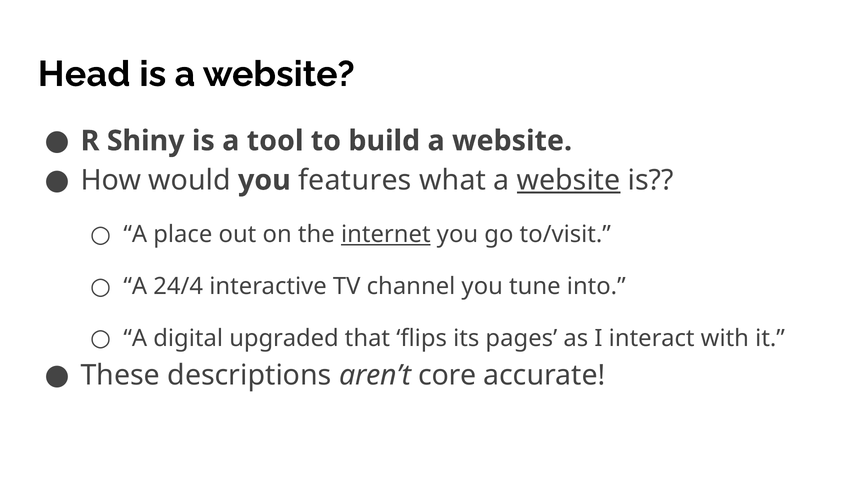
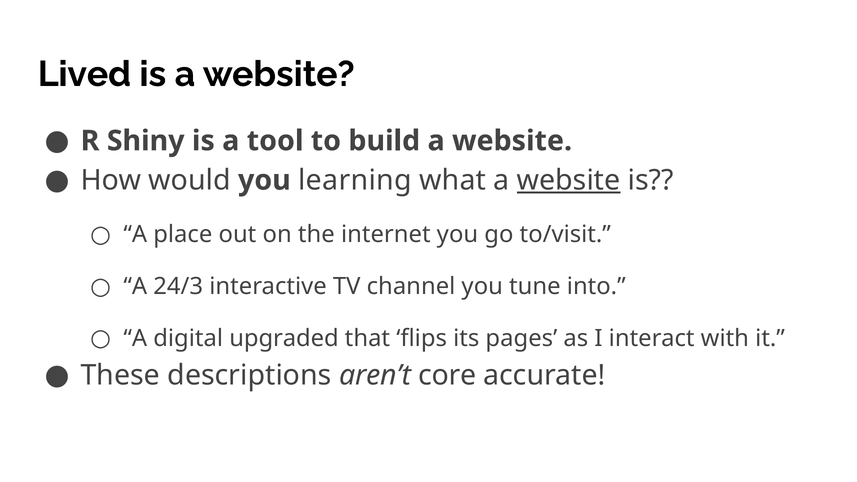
Head: Head -> Lived (84, 74)
features: features -> learning (355, 180)
internet underline: present -> none (386, 235)
24/4: 24/4 -> 24/3 (178, 287)
